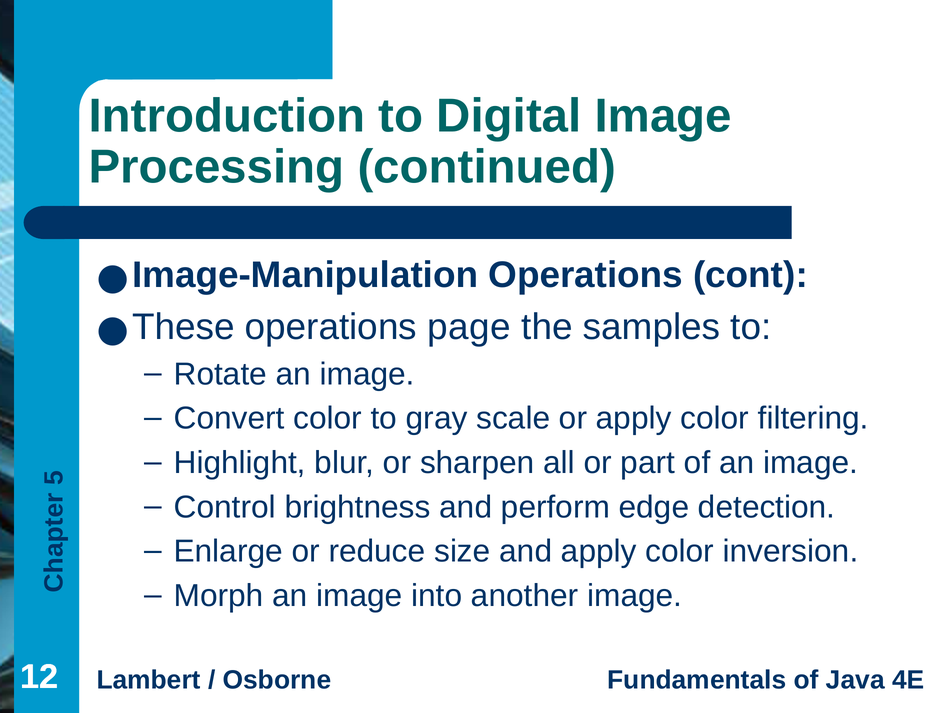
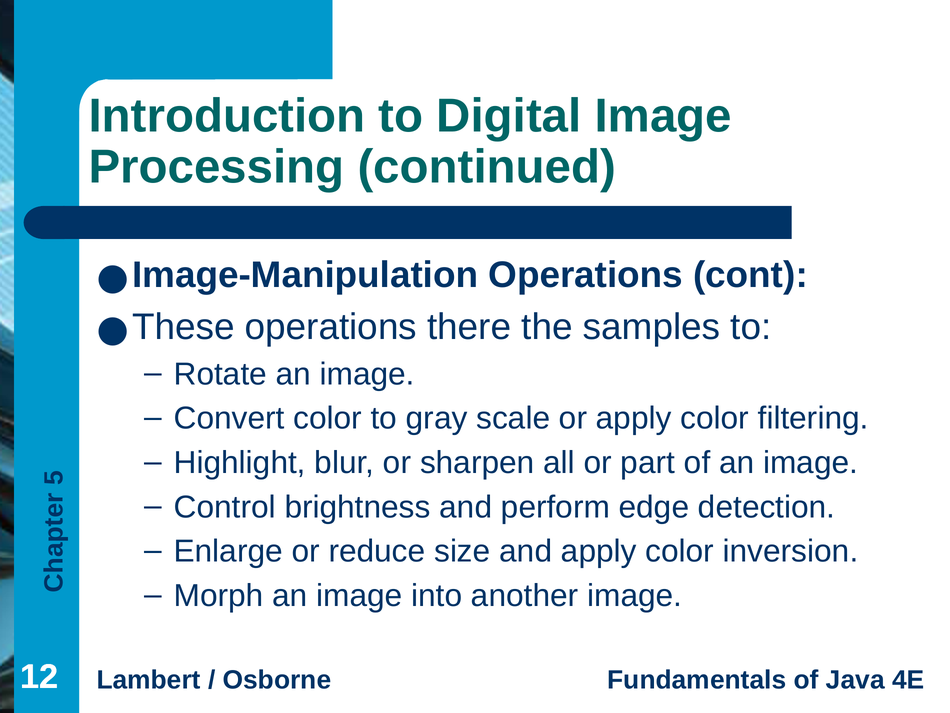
page: page -> there (469, 327)
